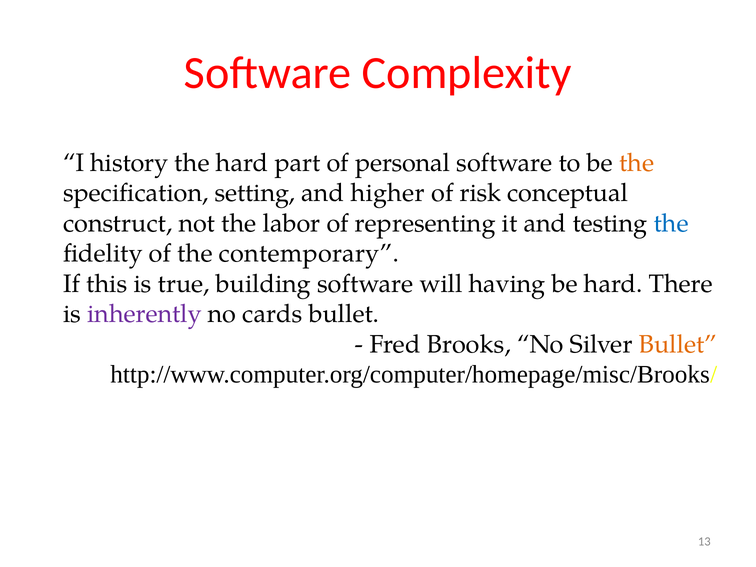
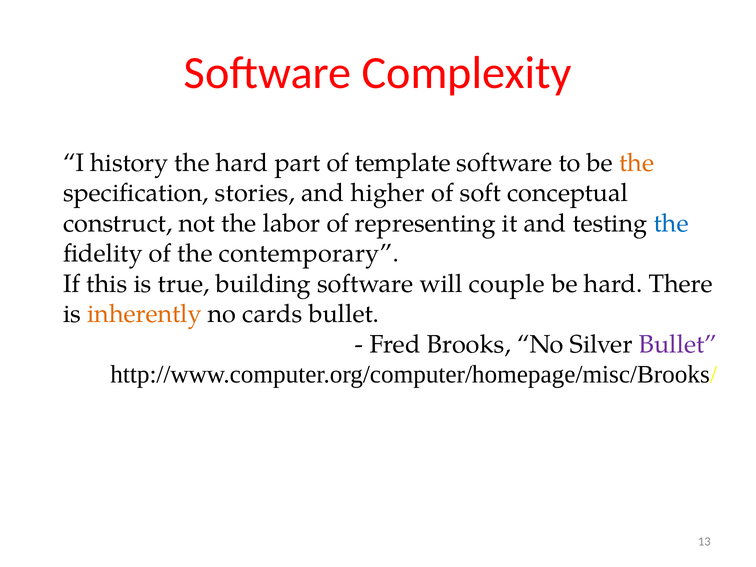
personal: personal -> template (403, 163)
setting: setting -> stories (255, 193)
risk: risk -> soft (480, 193)
having: having -> couple (507, 284)
inherently colour: purple -> orange (144, 314)
Bullet colour: orange -> purple (678, 344)
